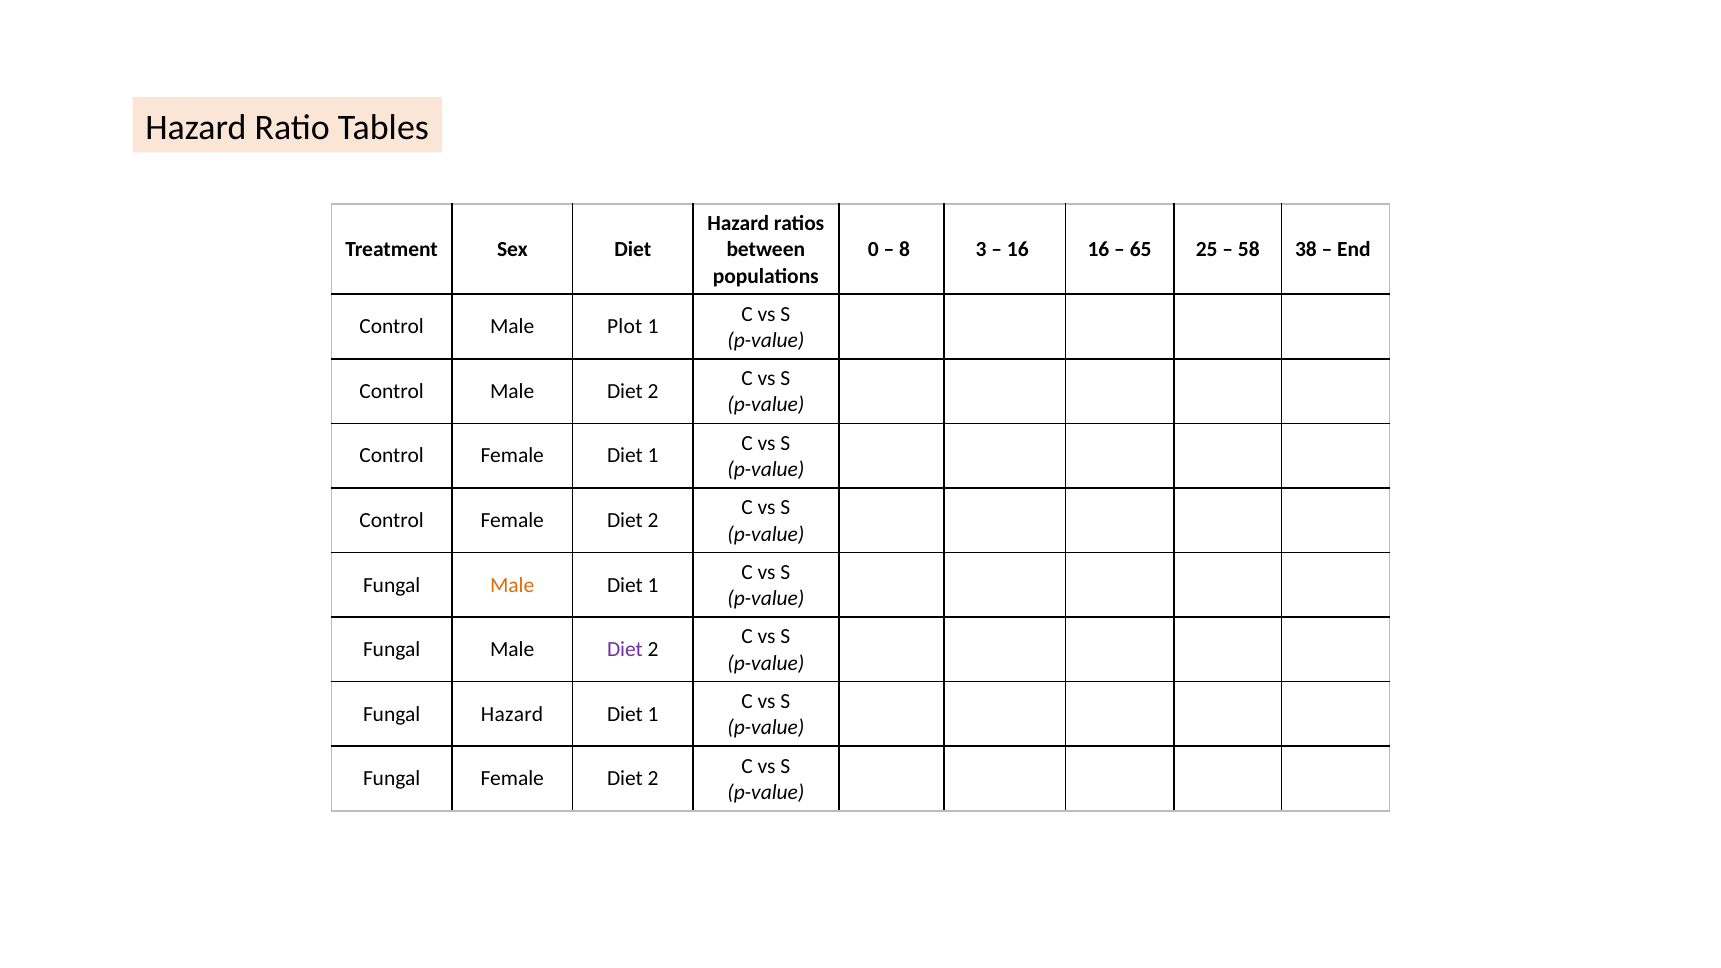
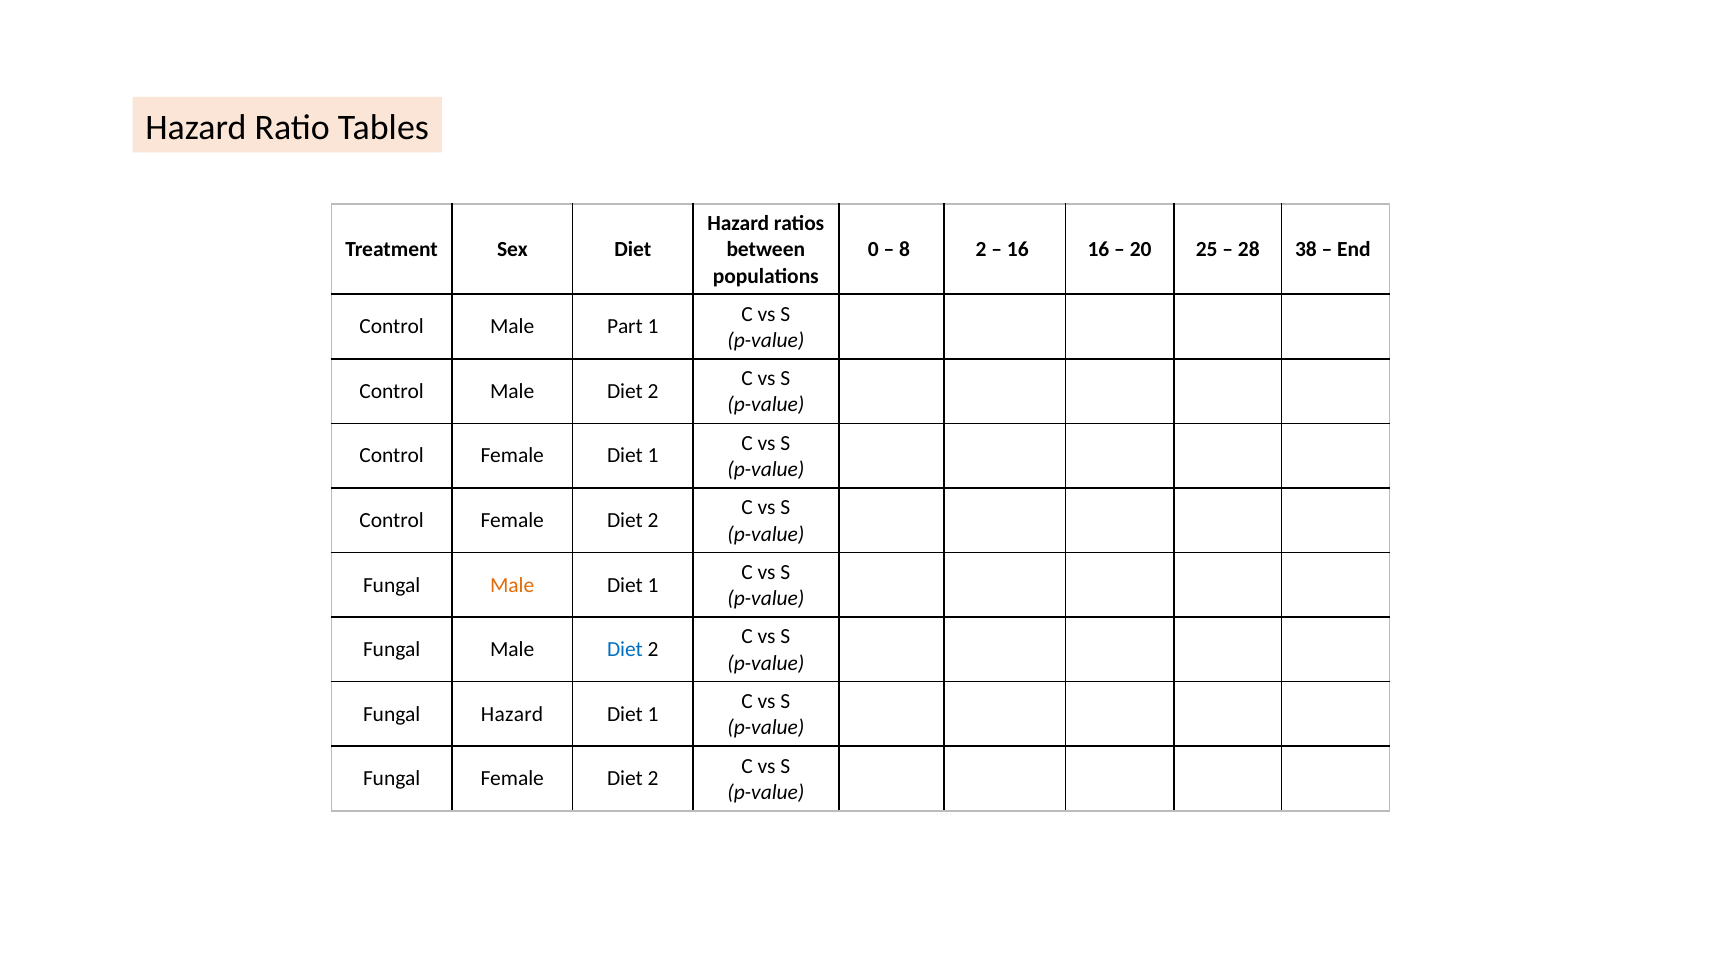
8 3: 3 -> 2 (981, 249)
65: 65 -> 20 (1141, 249)
58: 58 -> 28 (1249, 249)
Plot: Plot -> Part (625, 327)
Diet colour: purple -> blue (625, 650)
